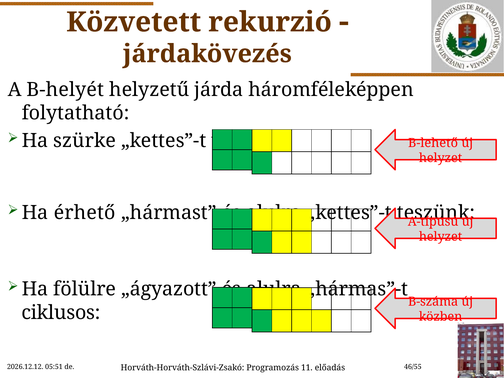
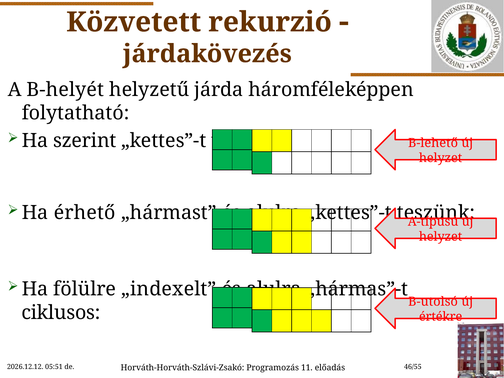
szürke: szürke -> szerint (85, 141)
„ágyazott: „ágyazott -> „indexelt (169, 289)
B-száma: B-száma -> B-utolsó (433, 302)
közben: közben -> értékre (441, 317)
